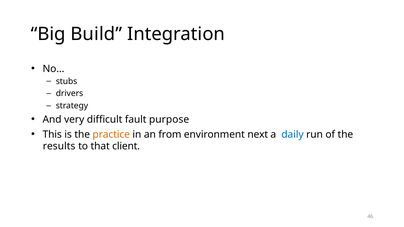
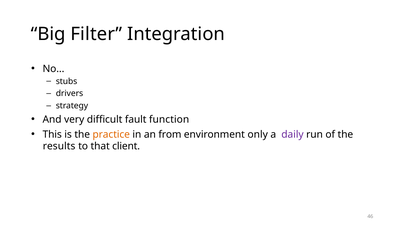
Build: Build -> Filter (96, 34)
purpose: purpose -> function (169, 120)
next: next -> only (258, 135)
daily colour: blue -> purple (292, 135)
